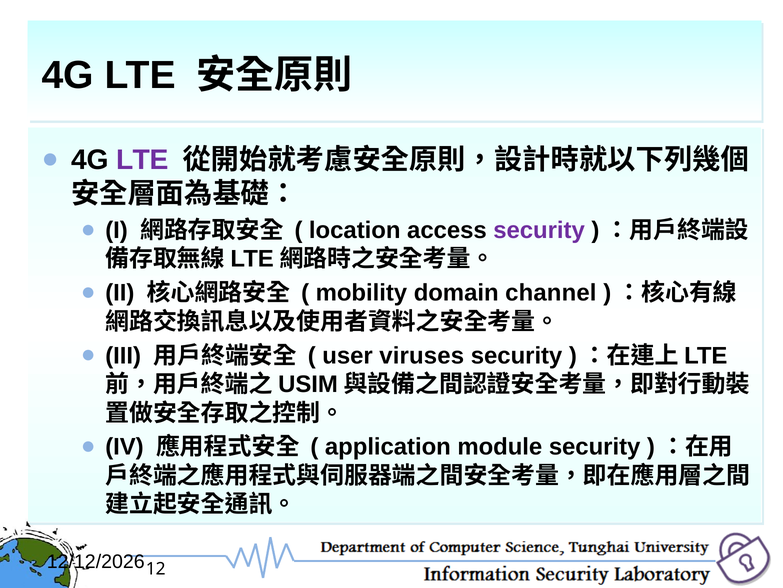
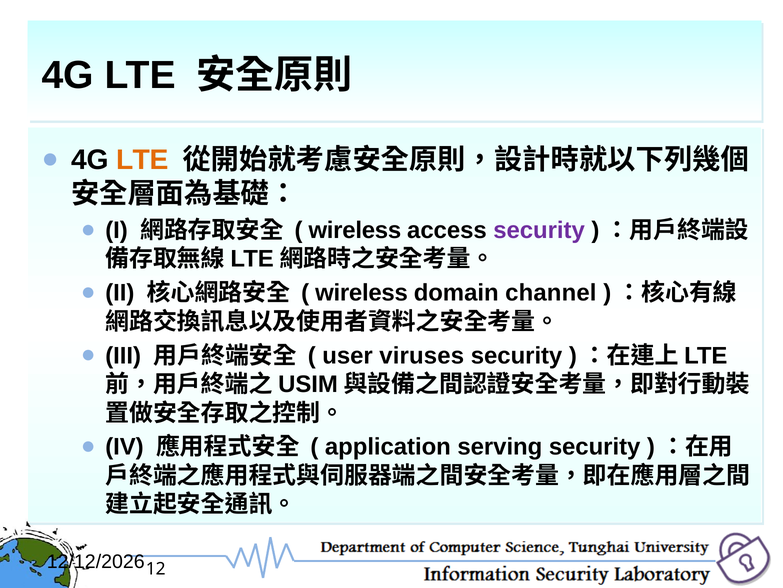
LTE colour: purple -> orange (142, 160)
location: location -> wireless (355, 230)
mobility: mobility -> wireless (362, 293)
module: module -> serving (500, 447)
